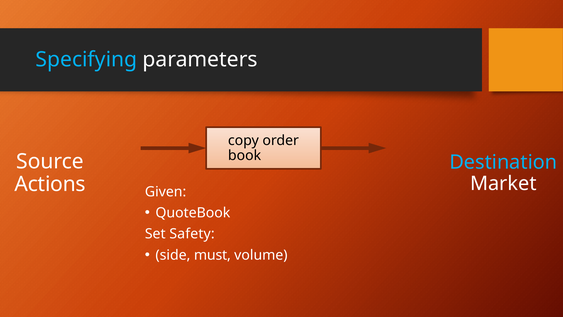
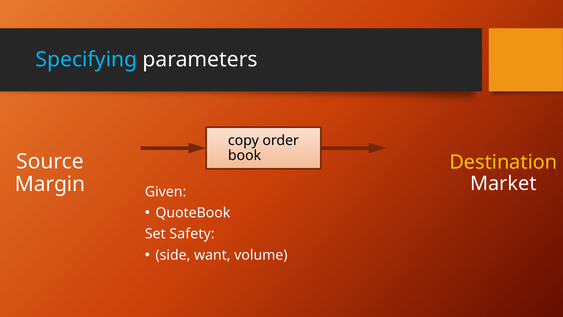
Destination colour: light blue -> yellow (503, 162)
Actions: Actions -> Margin (50, 184)
must: must -> want (212, 255)
